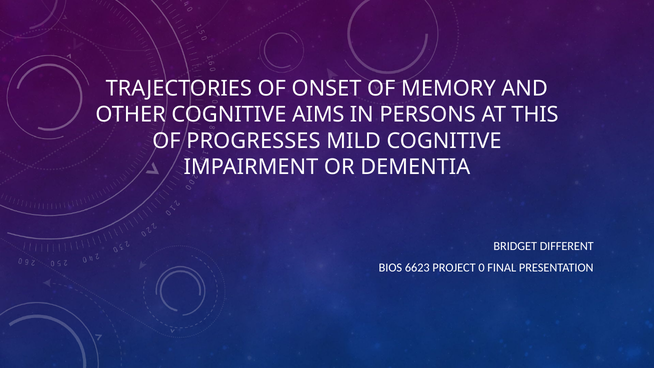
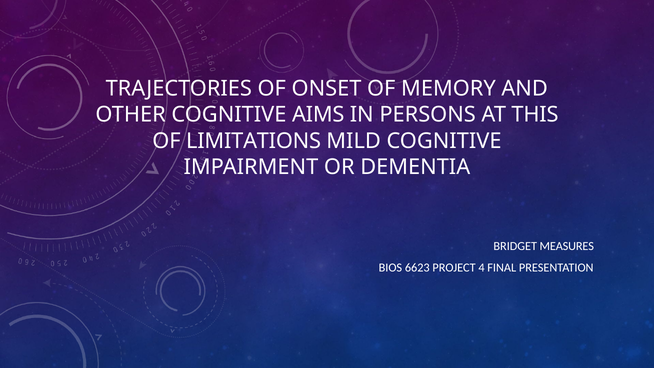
PROGRESSES: PROGRESSES -> LIMITATIONS (254, 141)
DIFFERENT: DIFFERENT -> MEASURES (567, 246)
0: 0 -> 4 (481, 267)
